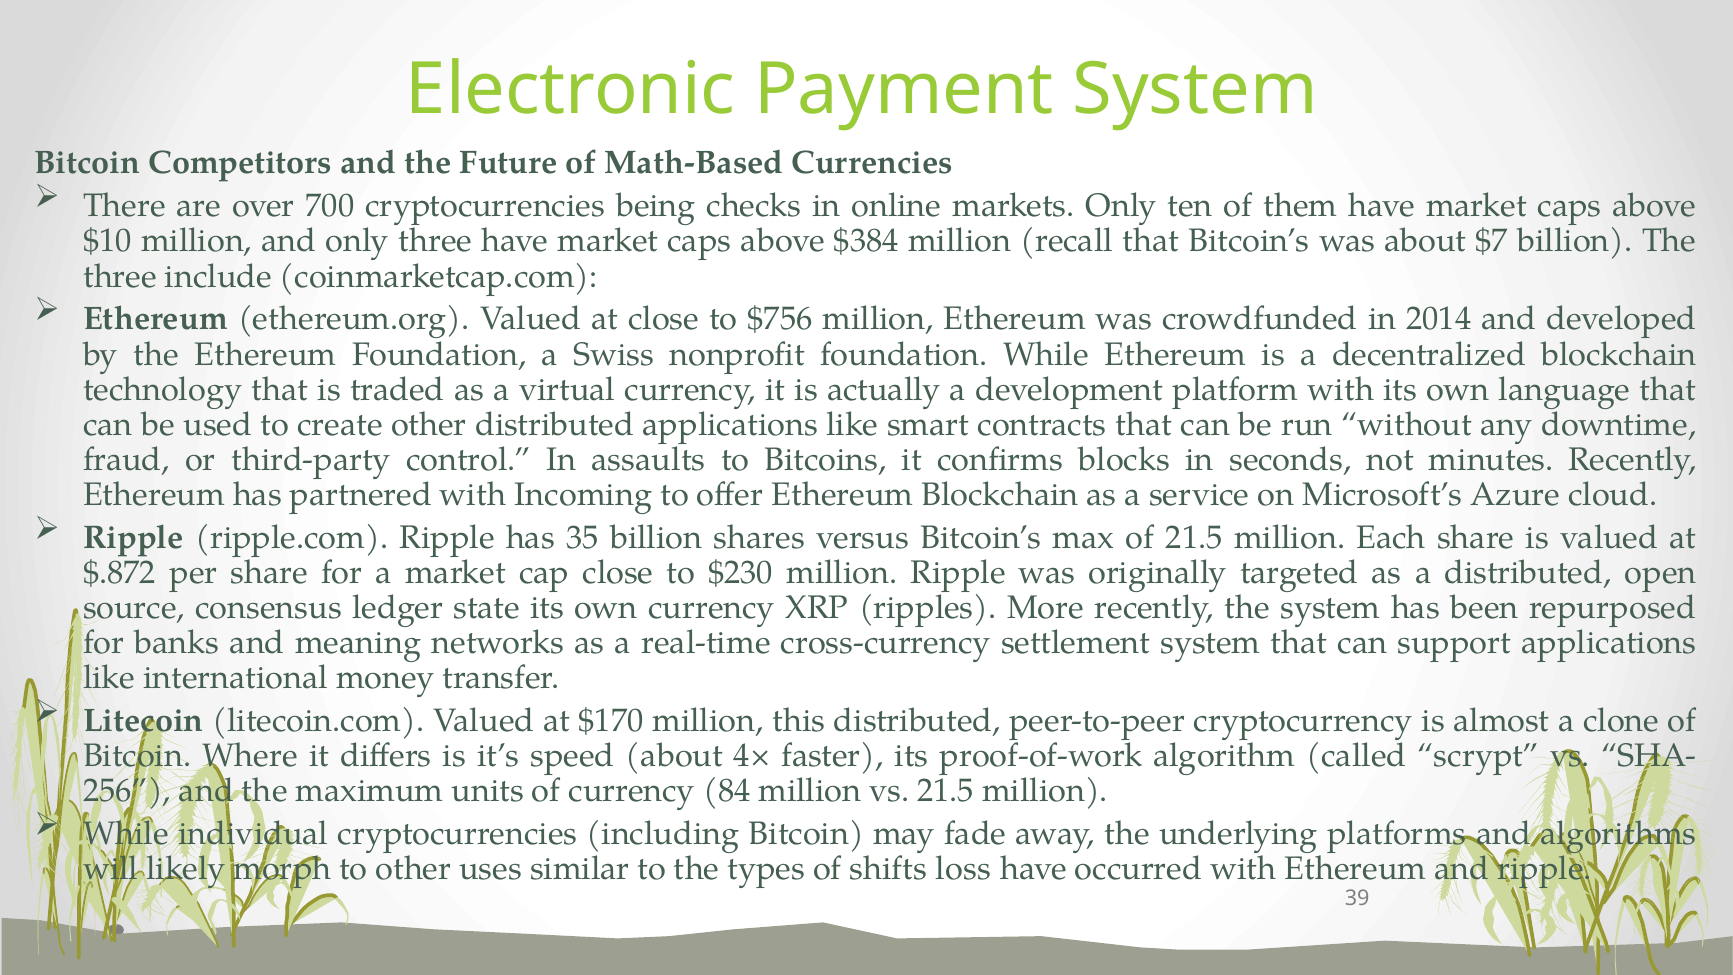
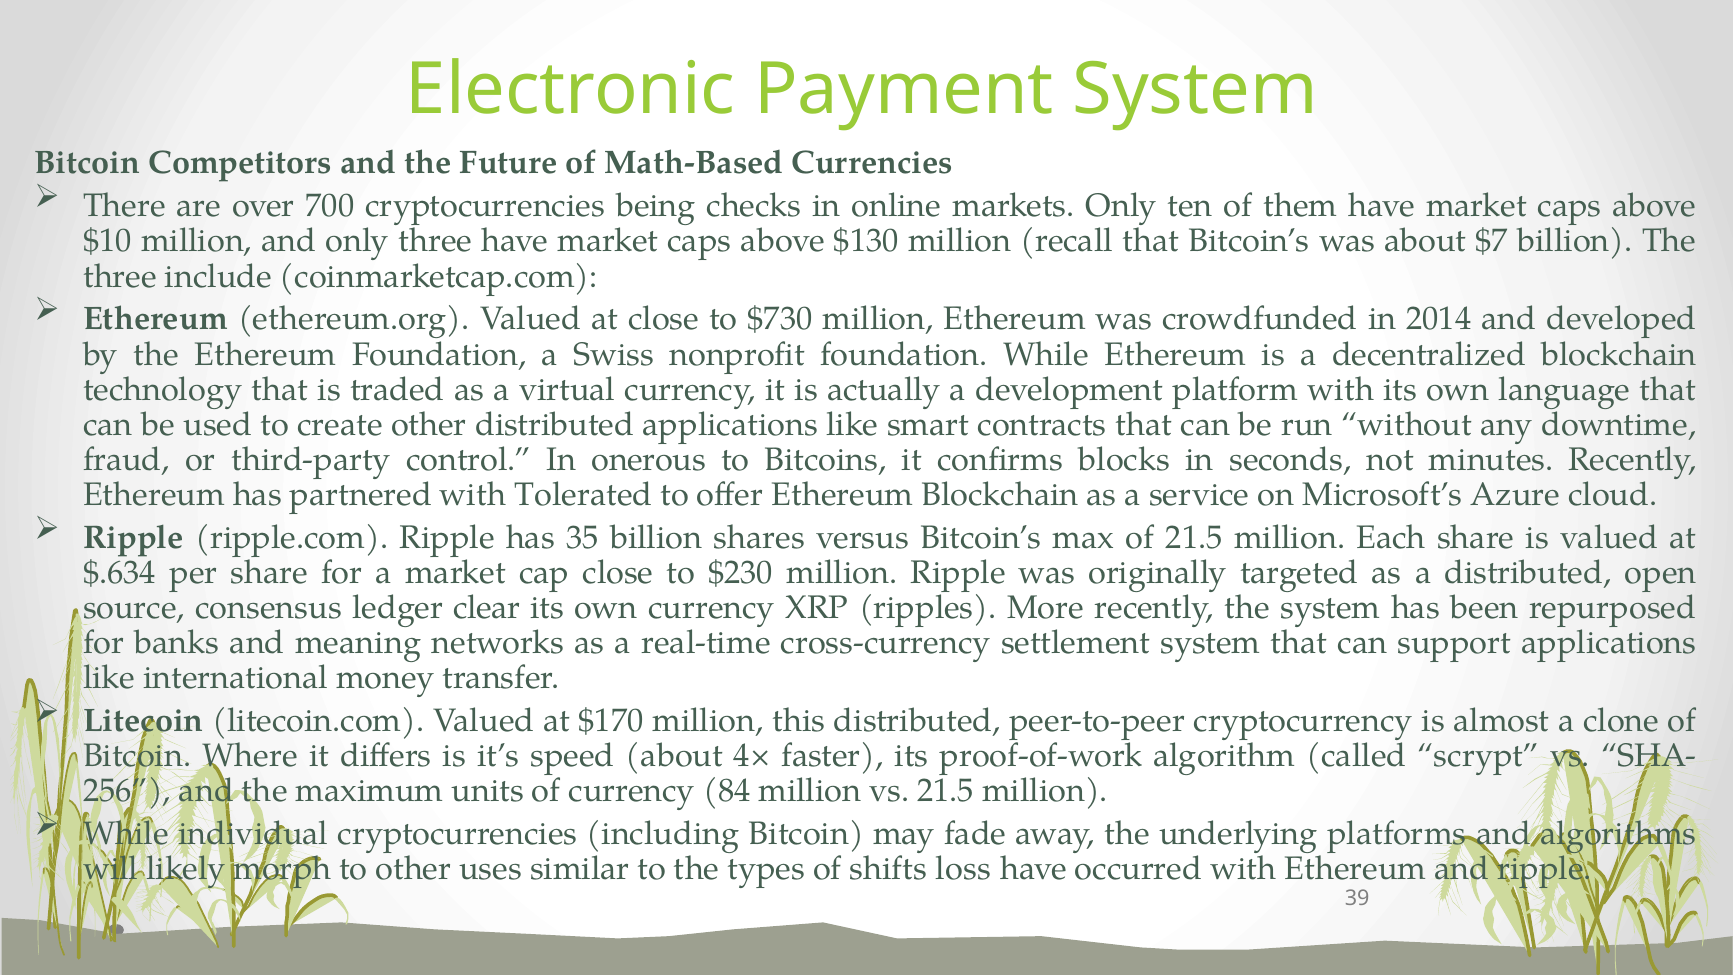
$384: $384 -> $130 (866, 241)
$756: $756 -> $730 (780, 319)
assaults: assaults -> onerous (649, 460)
Incoming: Incoming -> Tolerated (583, 495)
$.872: $.872 -> $.634 (120, 573)
state: state -> clear (487, 608)
